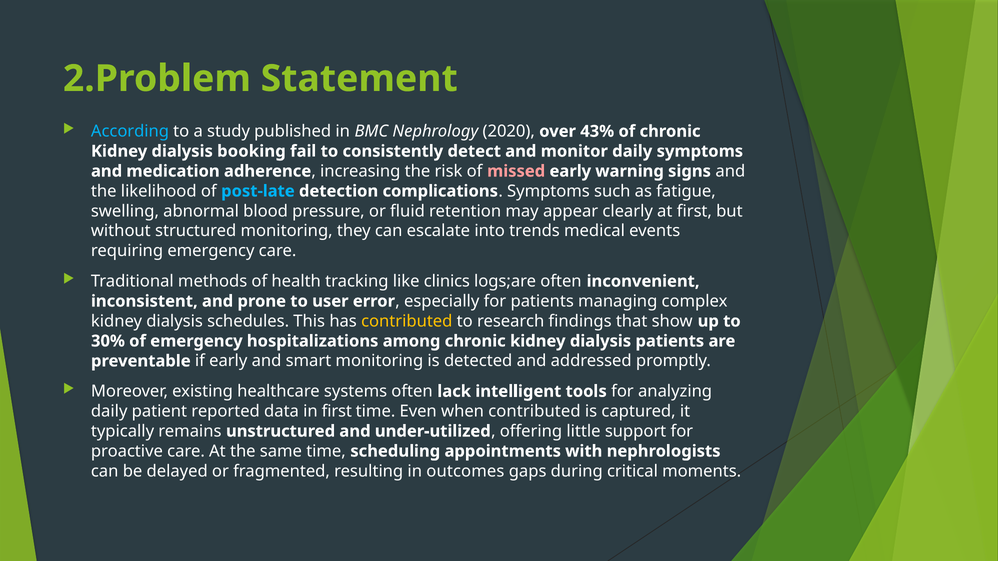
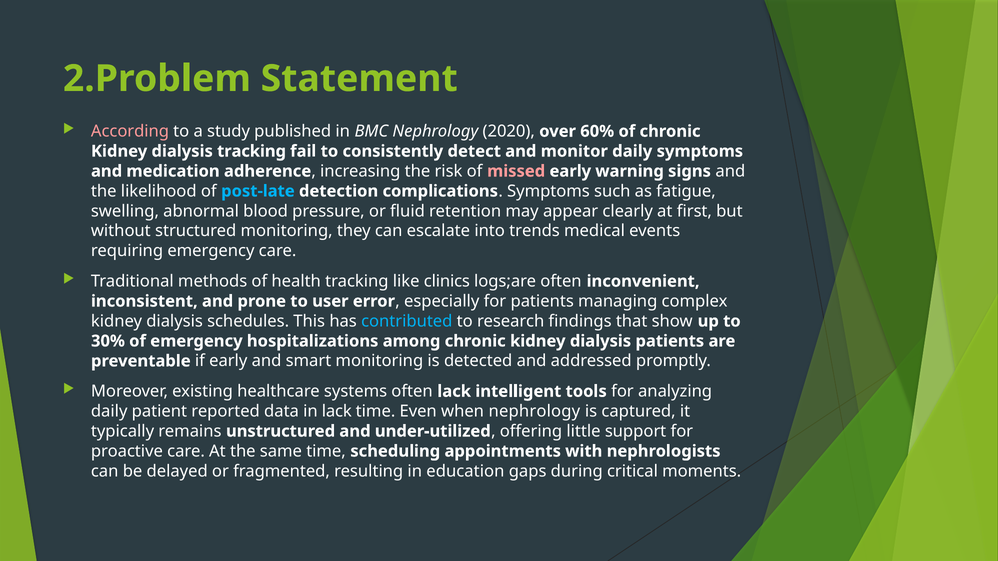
According colour: light blue -> pink (130, 131)
43%: 43% -> 60% (597, 131)
dialysis booking: booking -> tracking (252, 151)
contributed colour: yellow -> light blue (407, 321)
in first: first -> lack (337, 412)
when contributed: contributed -> nephrology (534, 412)
outcomes: outcomes -> education (465, 471)
